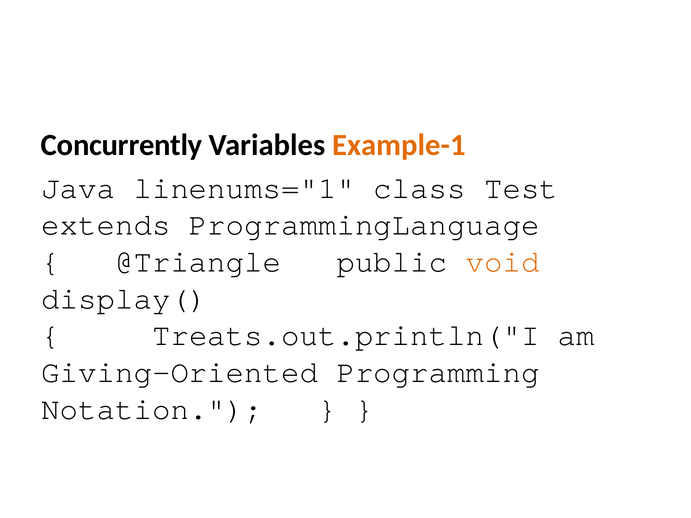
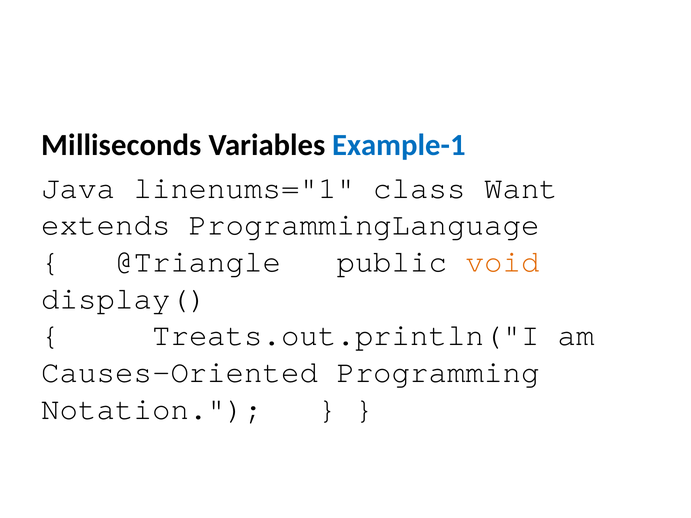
Concurrently: Concurrently -> Milliseconds (122, 145)
Example-1 colour: orange -> blue (399, 145)
Test: Test -> Want (521, 188)
Giving-Oriented: Giving-Oriented -> Causes-Oriented (180, 372)
